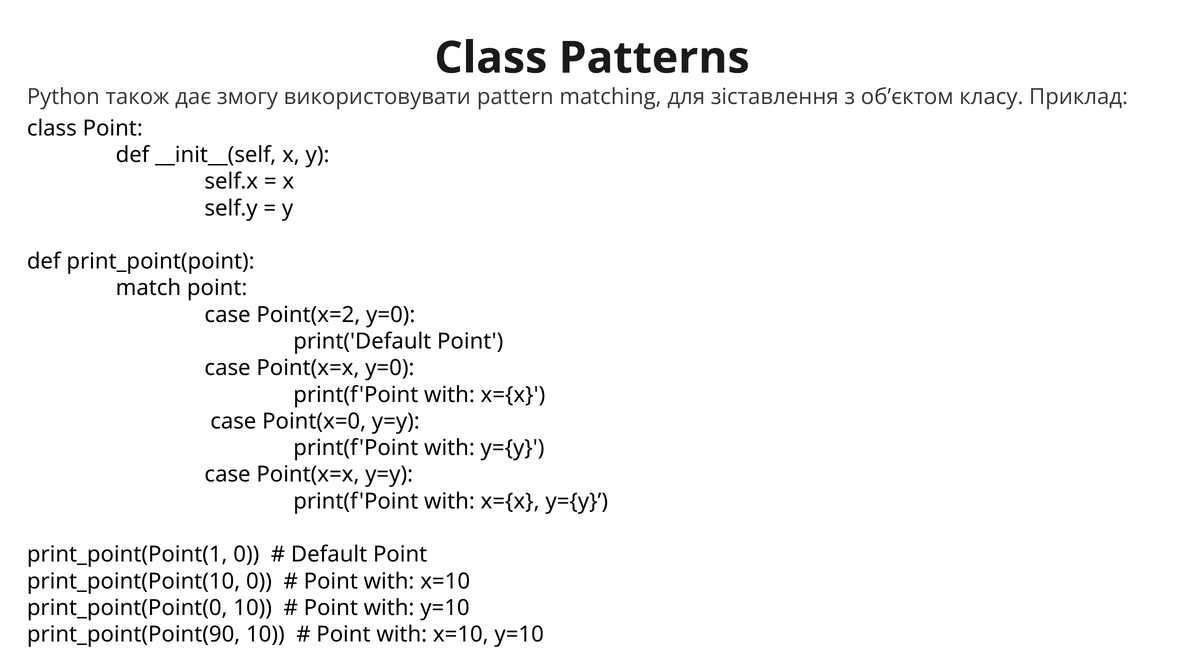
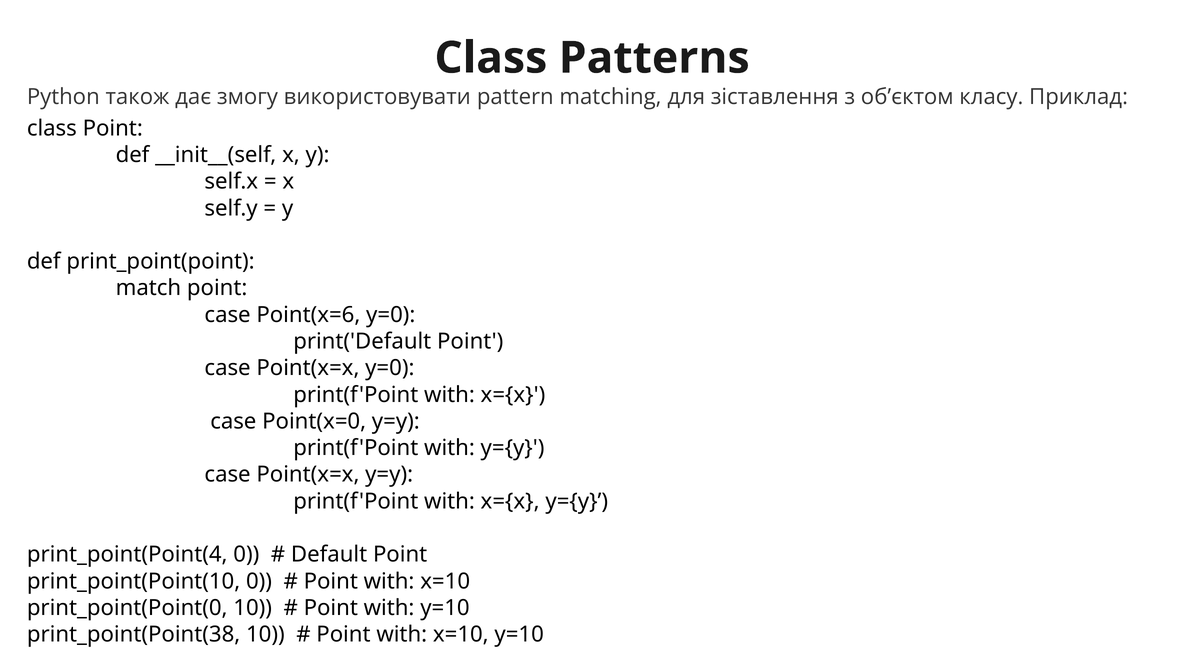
Point(x=2: Point(x=2 -> Point(x=6 (308, 315)
print_point(Point(1: print_point(Point(1 -> print_point(Point(4 (127, 555)
print_point(Point(90: print_point(Point(90 -> print_point(Point(38 (134, 634)
